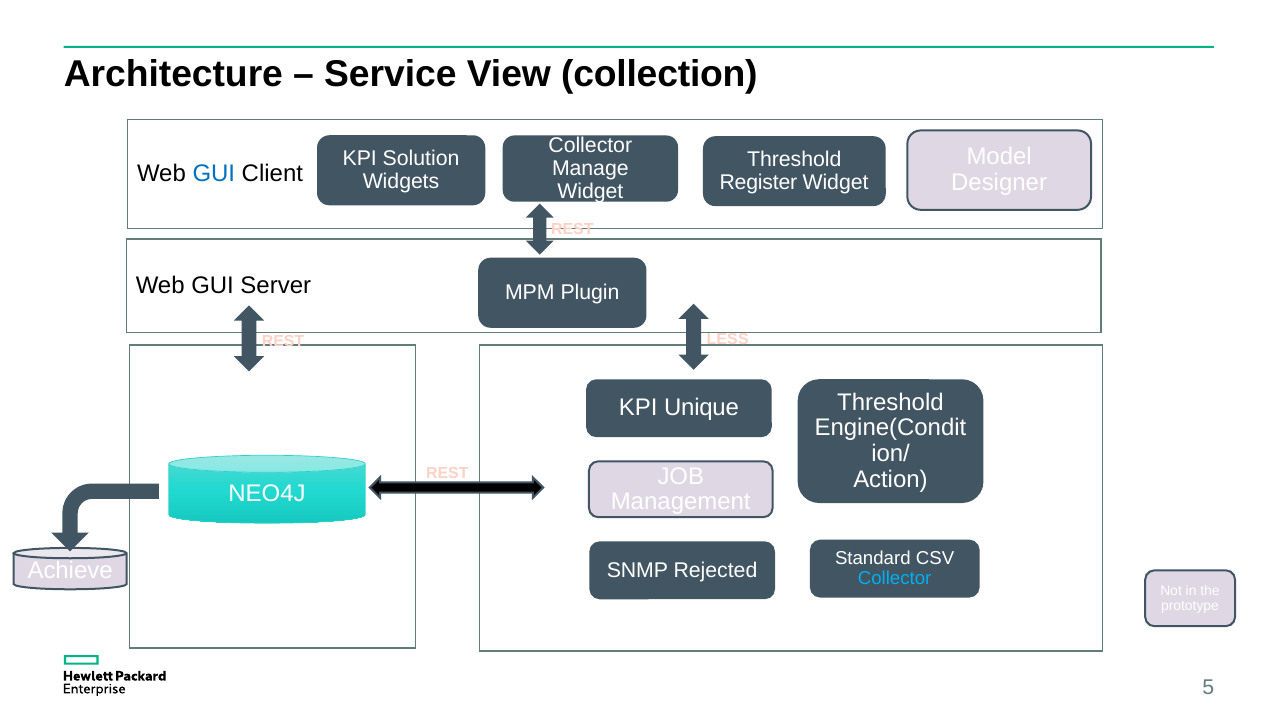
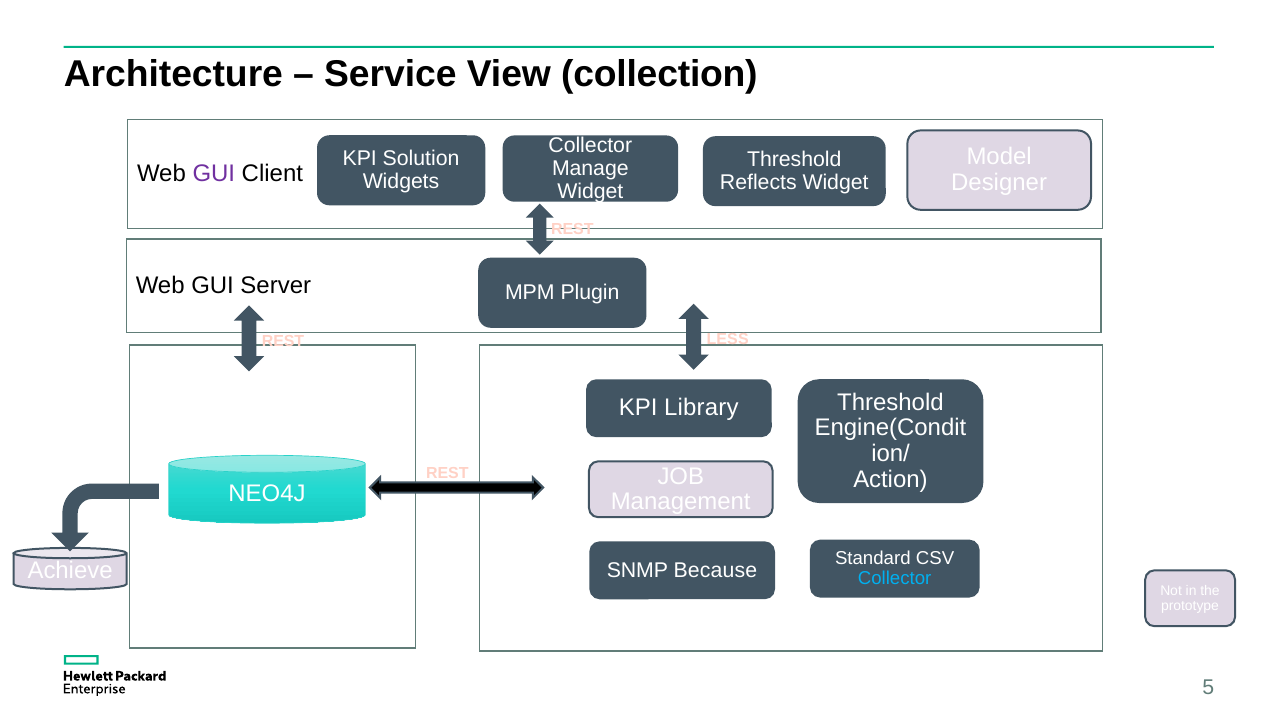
GUI colour: blue -> purple (214, 174)
Register: Register -> Reflects (758, 182)
Unique: Unique -> Library (701, 408)
Rejected: Rejected -> Because (715, 570)
